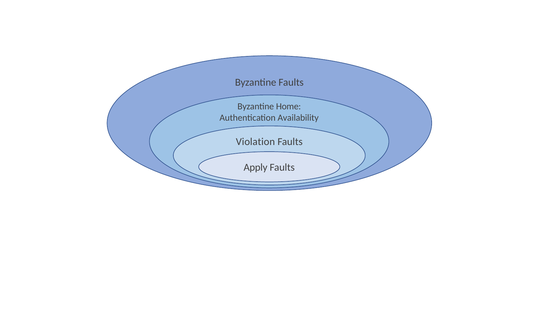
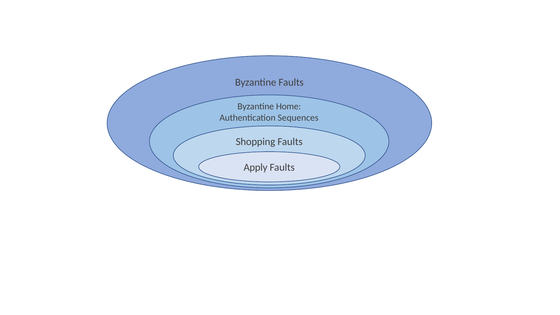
Availability: Availability -> Sequences (298, 118)
Violation: Violation -> Shopping (255, 142)
